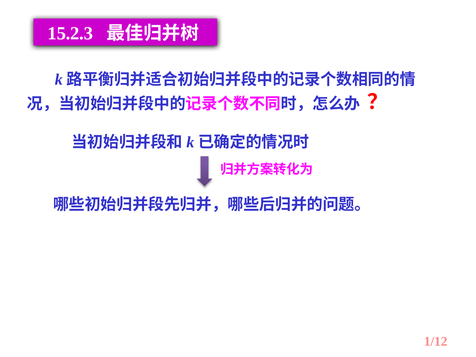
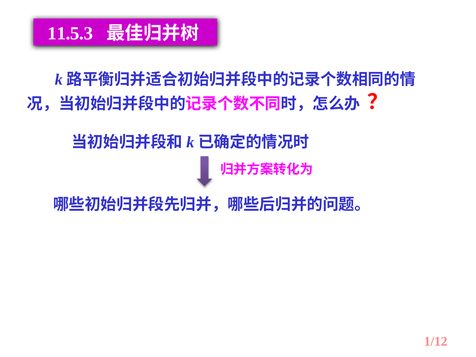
15.2.3: 15.2.3 -> 11.5.3 (70, 33)
